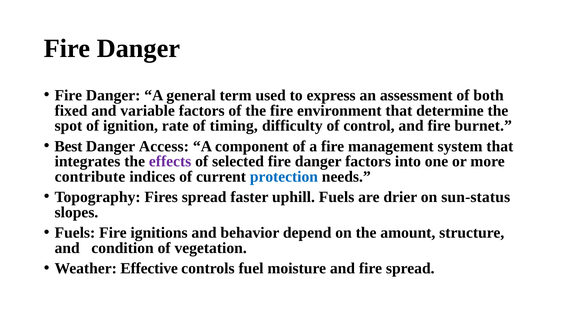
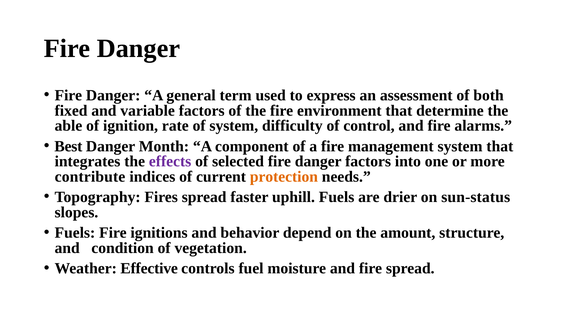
spot: spot -> able (68, 125)
of timing: timing -> system (234, 125)
burnet: burnet -> alarms (483, 125)
Access: Access -> Month (164, 146)
protection colour: blue -> orange (284, 176)
